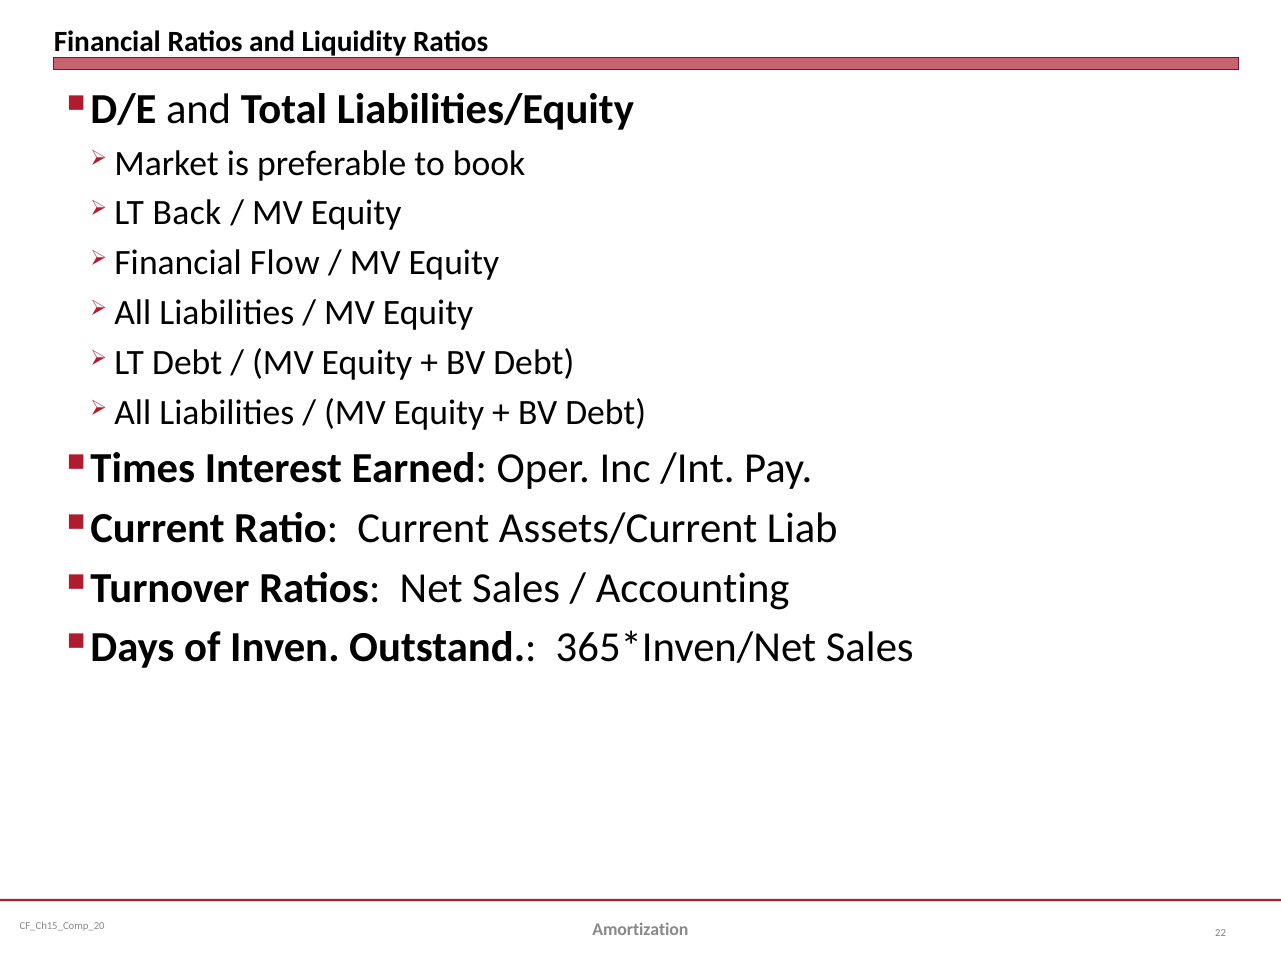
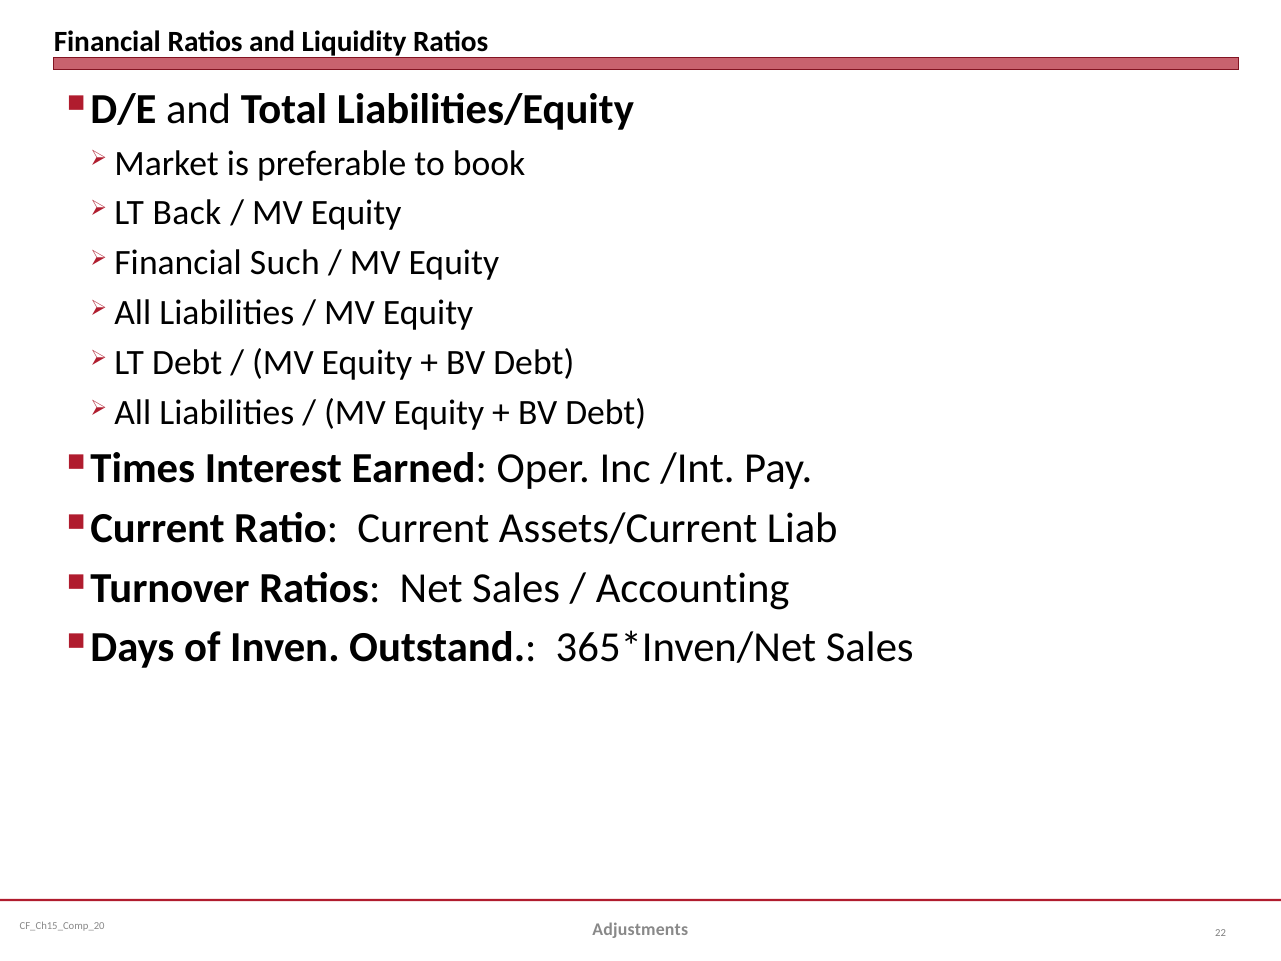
Flow: Flow -> Such (285, 263)
Amortization: Amortization -> Adjustments (640, 929)
